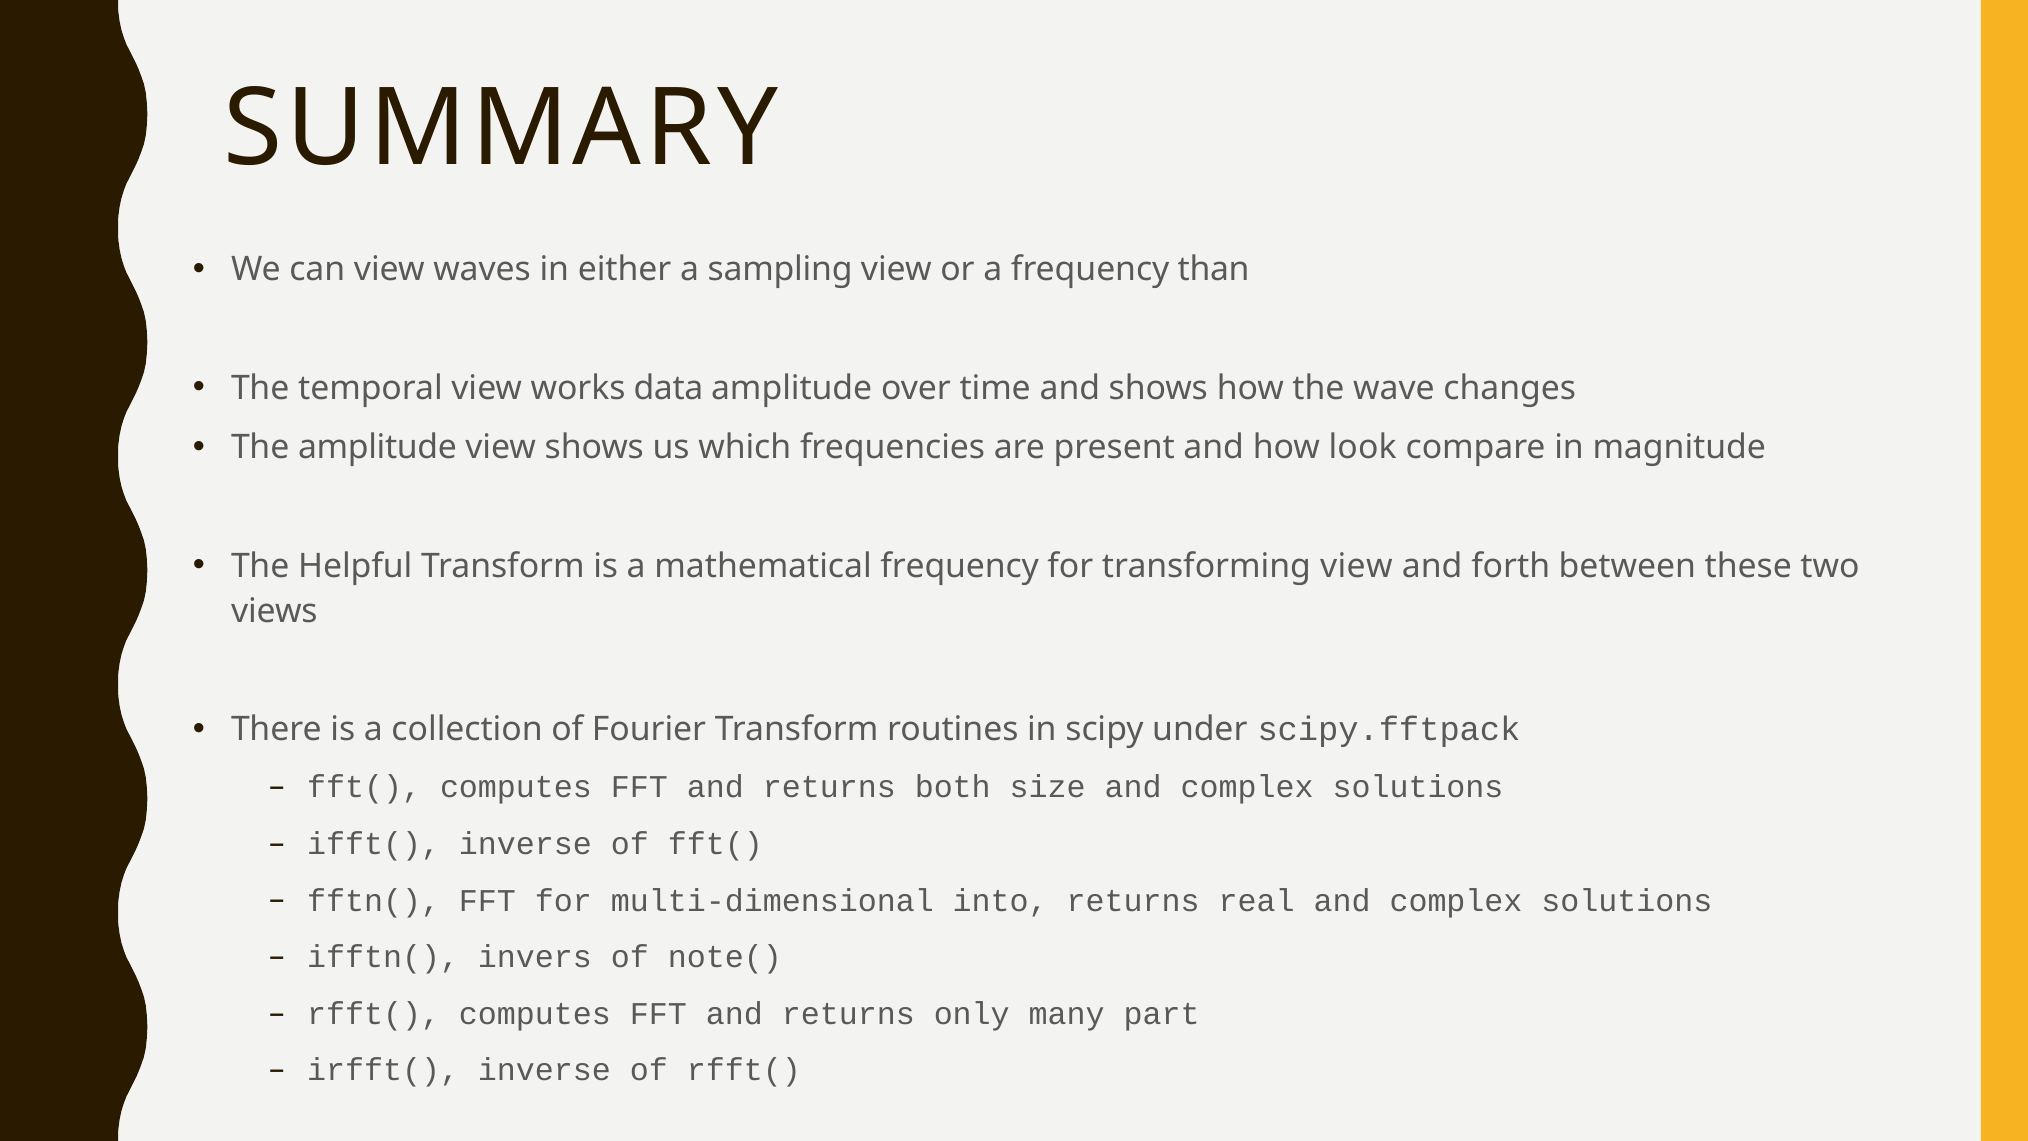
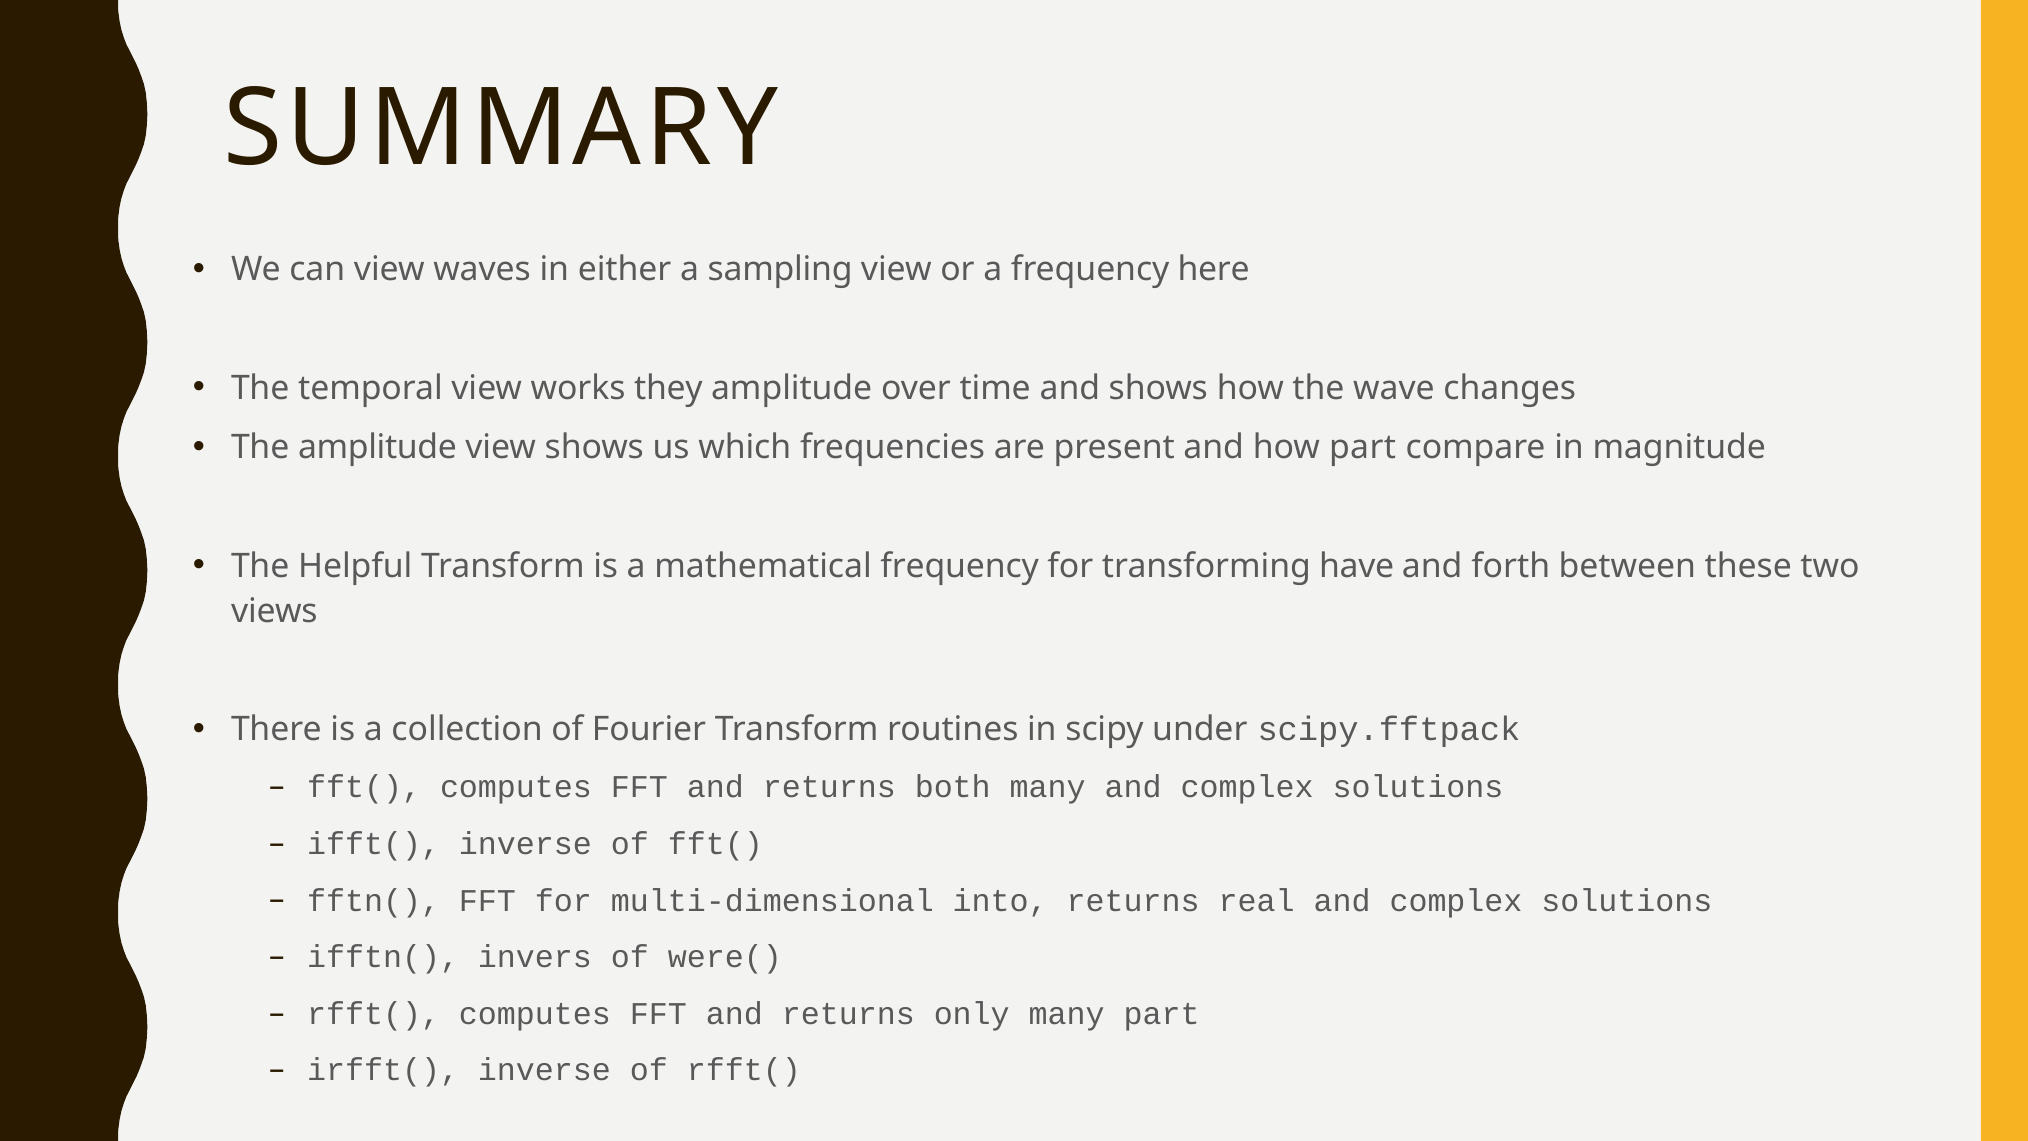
than: than -> here (1214, 270)
data: data -> they (668, 388)
how look: look -> part (1363, 448)
transforming view: view -> have (1357, 566)
both size: size -> many (1048, 787)
note(: note( -> were( (725, 957)
